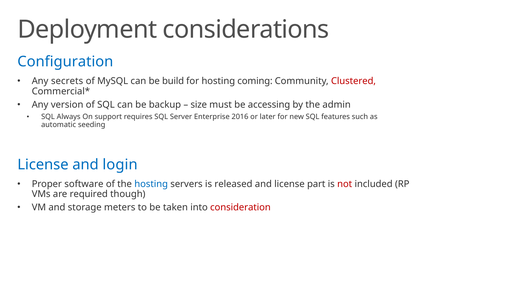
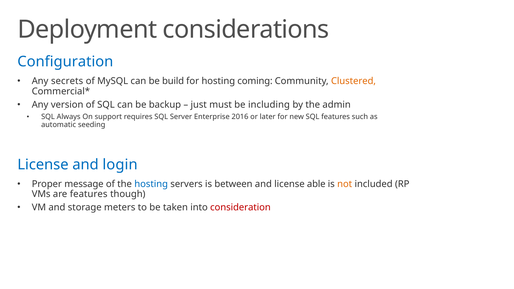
Clustered colour: red -> orange (353, 81)
size: size -> just (199, 105)
accessing: accessing -> including (269, 105)
software: software -> message (84, 184)
released: released -> between (233, 184)
part: part -> able (316, 184)
not colour: red -> orange (345, 184)
are required: required -> features (89, 194)
